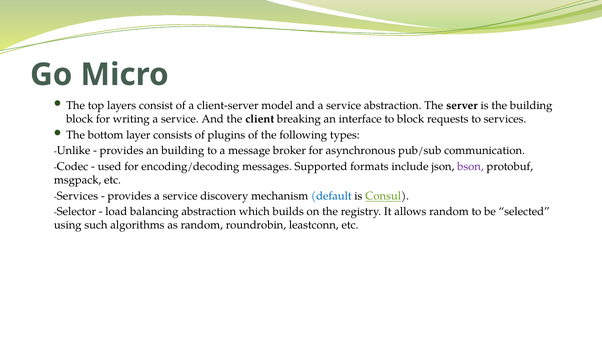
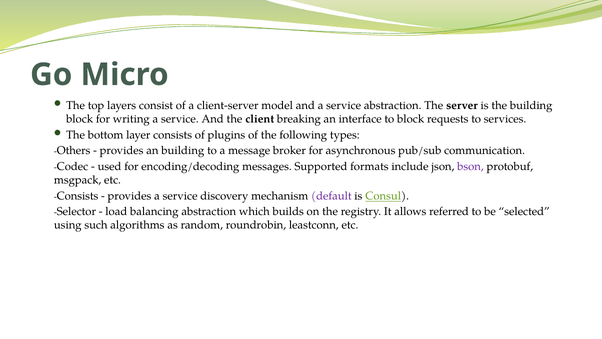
Unlike: Unlike -> Others (74, 150)
Services: Services -> Consists (78, 196)
default colour: blue -> purple (331, 196)
allows random: random -> referred (449, 211)
